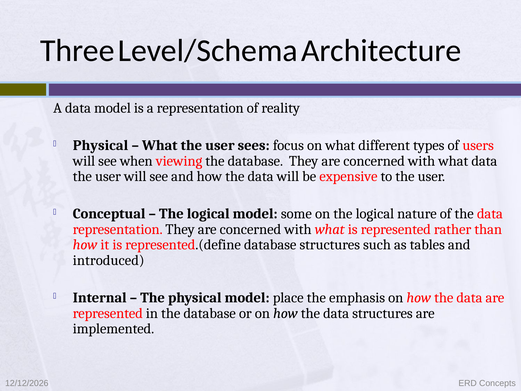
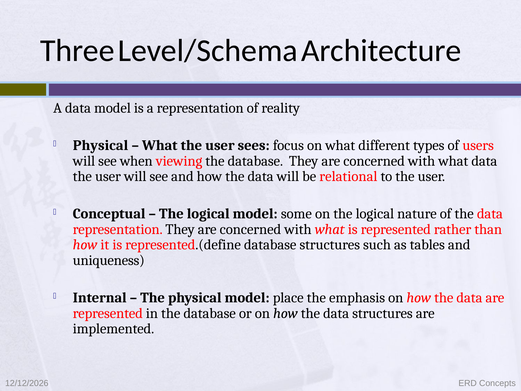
expensive: expensive -> relational (348, 176)
introduced: introduced -> uniqueness (109, 260)
